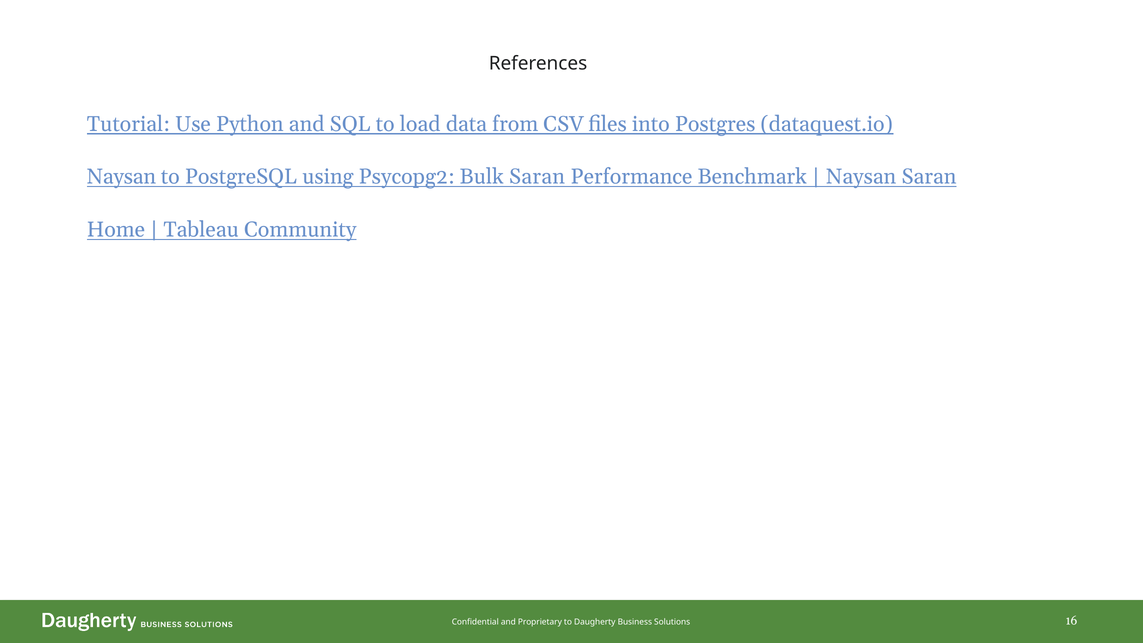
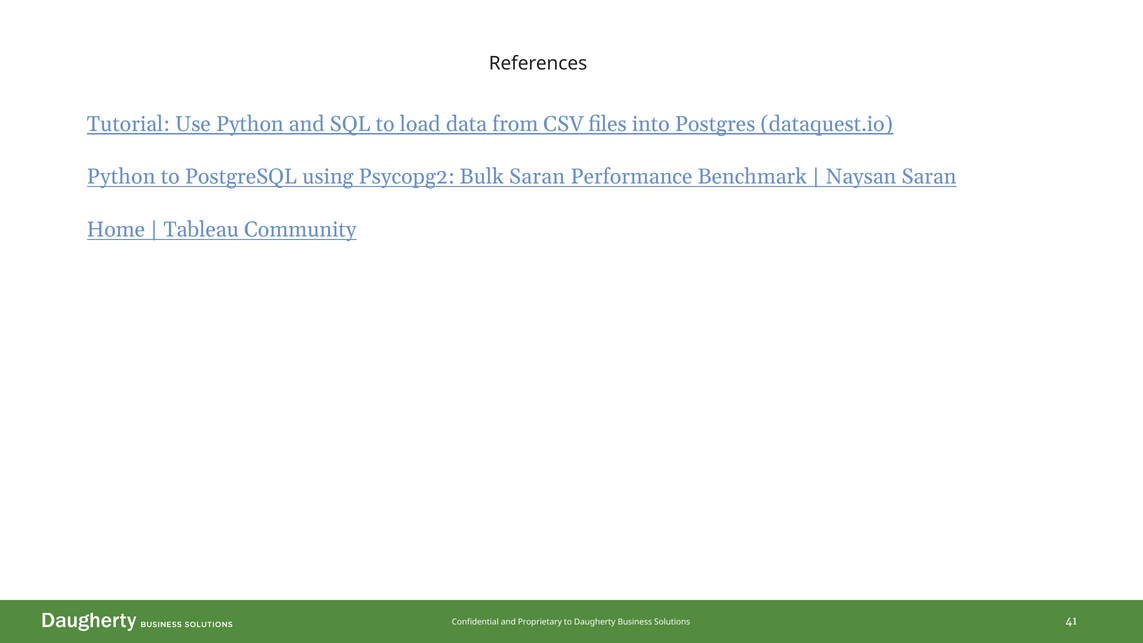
Naysan: Naysan -> Python (121, 177)
16: 16 -> 41 (1071, 621)
